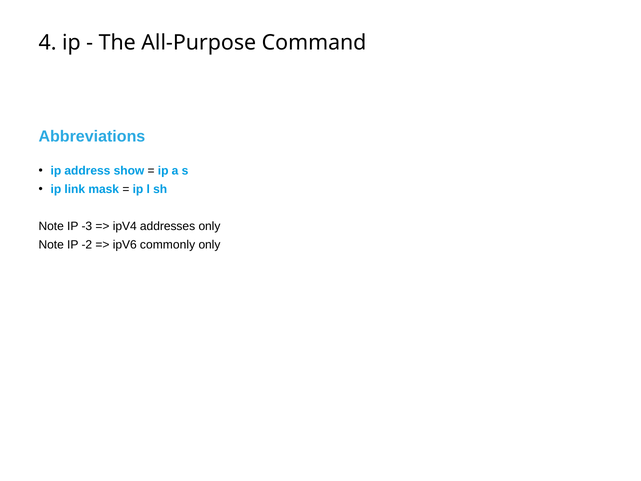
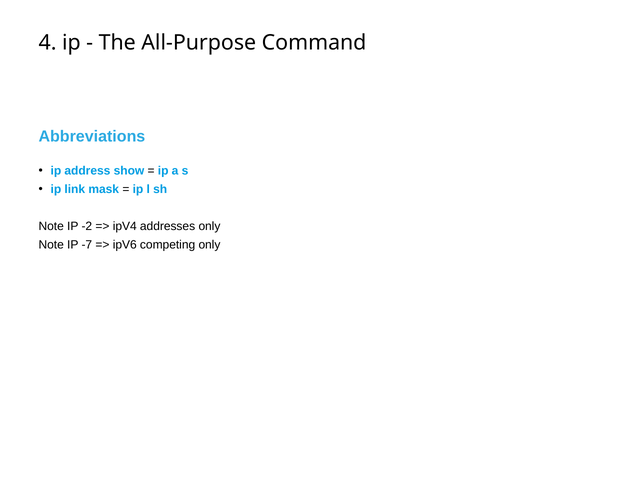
-3: -3 -> -2 (87, 226)
-2: -2 -> -7 (87, 245)
commonly: commonly -> competing (168, 245)
